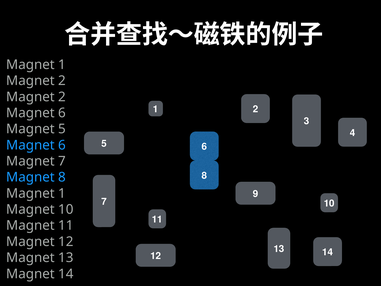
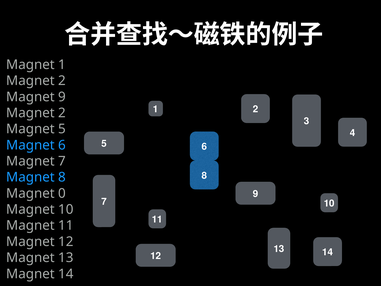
2: 2 -> 9 (62, 97)
6: 6 -> 2 (62, 113)
1: 1 -> 0 (62, 193)
